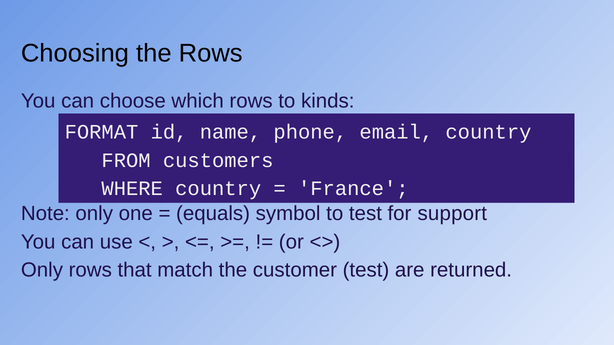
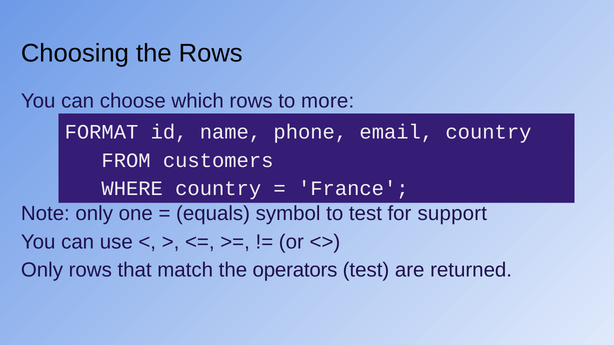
kinds: kinds -> more (328, 101)
customer: customer -> operators (295, 270)
